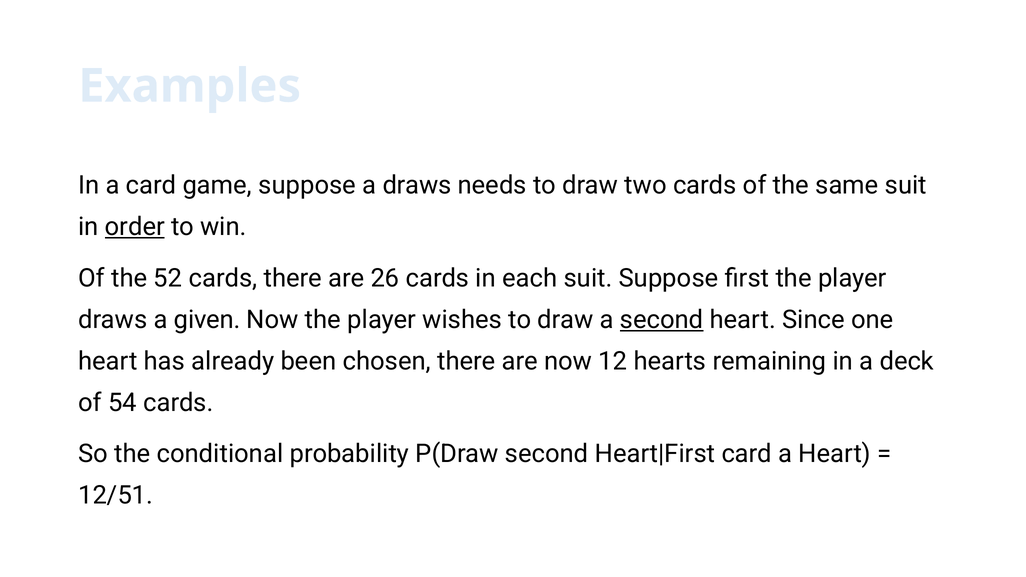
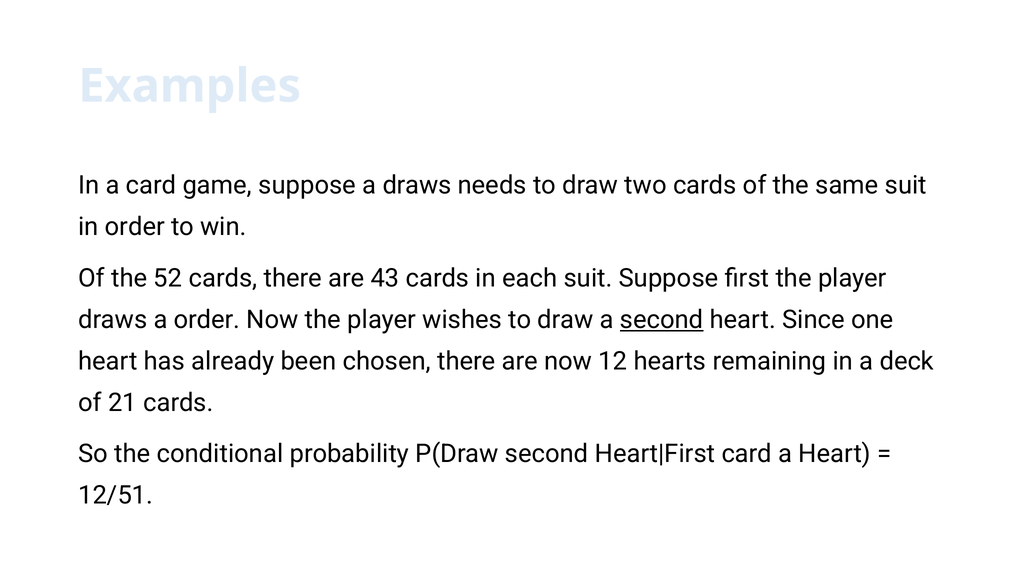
order underline: present -> none (135, 227)
26: 26 -> 43 (385, 278)
a given: given -> order (207, 320)
54: 54 -> 21 (122, 403)
